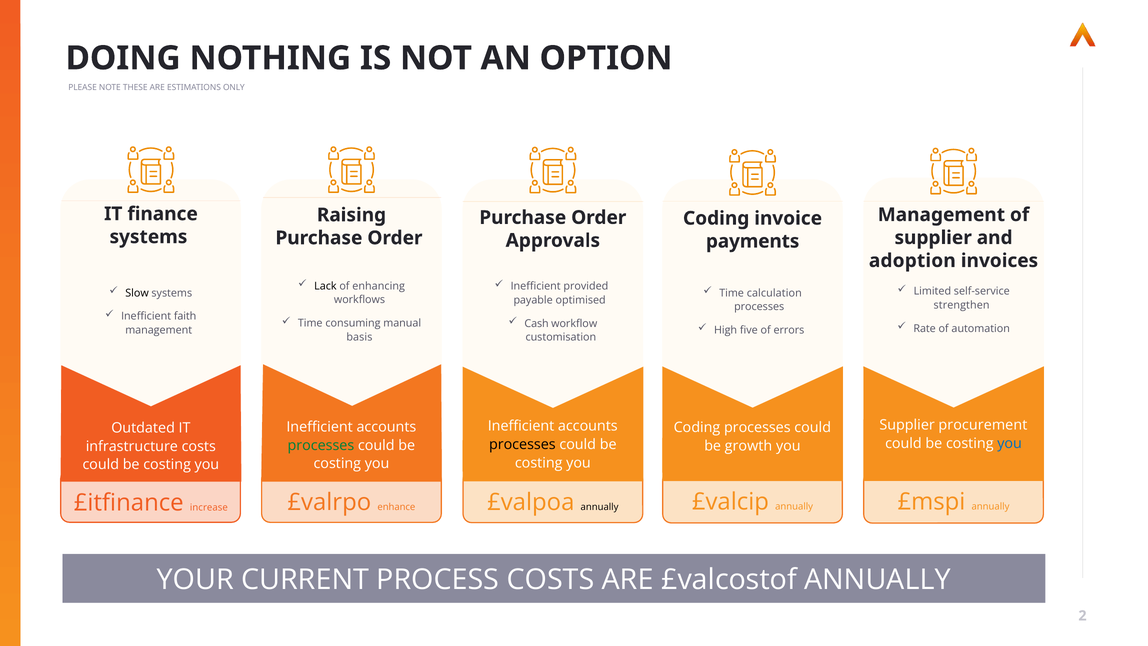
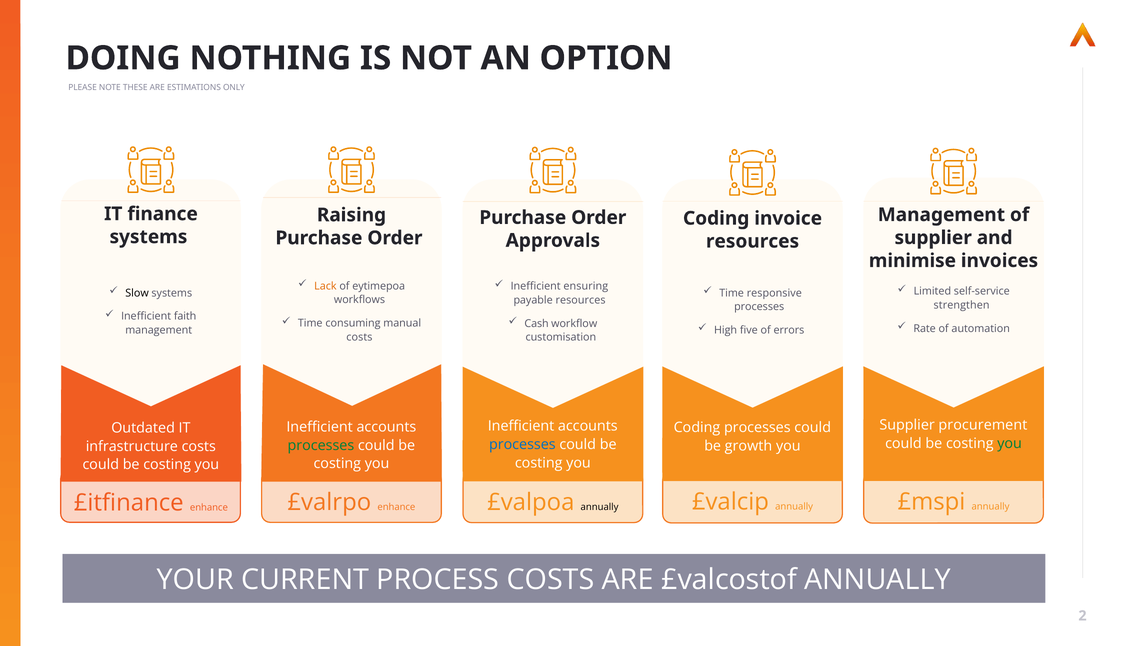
payments: payments -> resources (753, 241)
adoption: adoption -> minimise (912, 261)
Lack colour: black -> orange (325, 286)
enhancing: enhancing -> eytimepoa (379, 286)
provided: provided -> ensuring (586, 286)
calculation: calculation -> responsive (774, 293)
payable optimised: optimised -> resources (581, 300)
basis: basis -> costs (359, 337)
you colour: blue -> green (1010, 443)
processes colour: black -> blue (522, 444)
£itfinance increase: increase -> enhance (209, 507)
